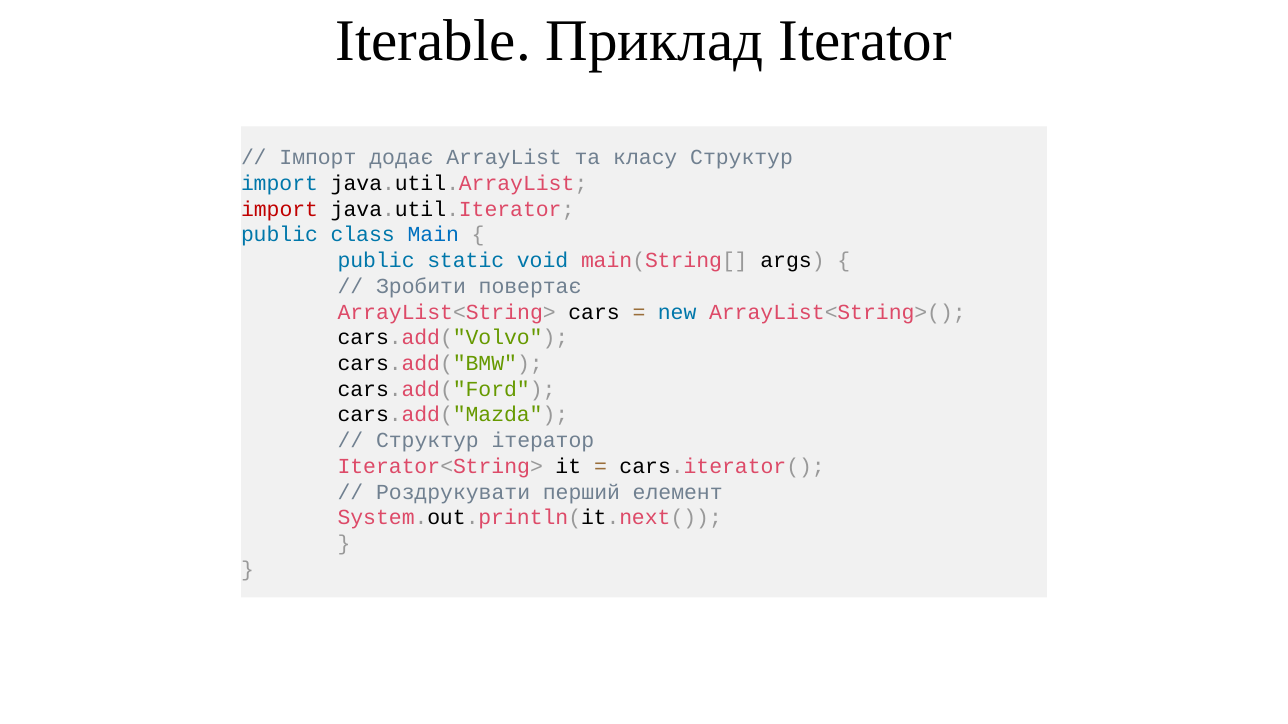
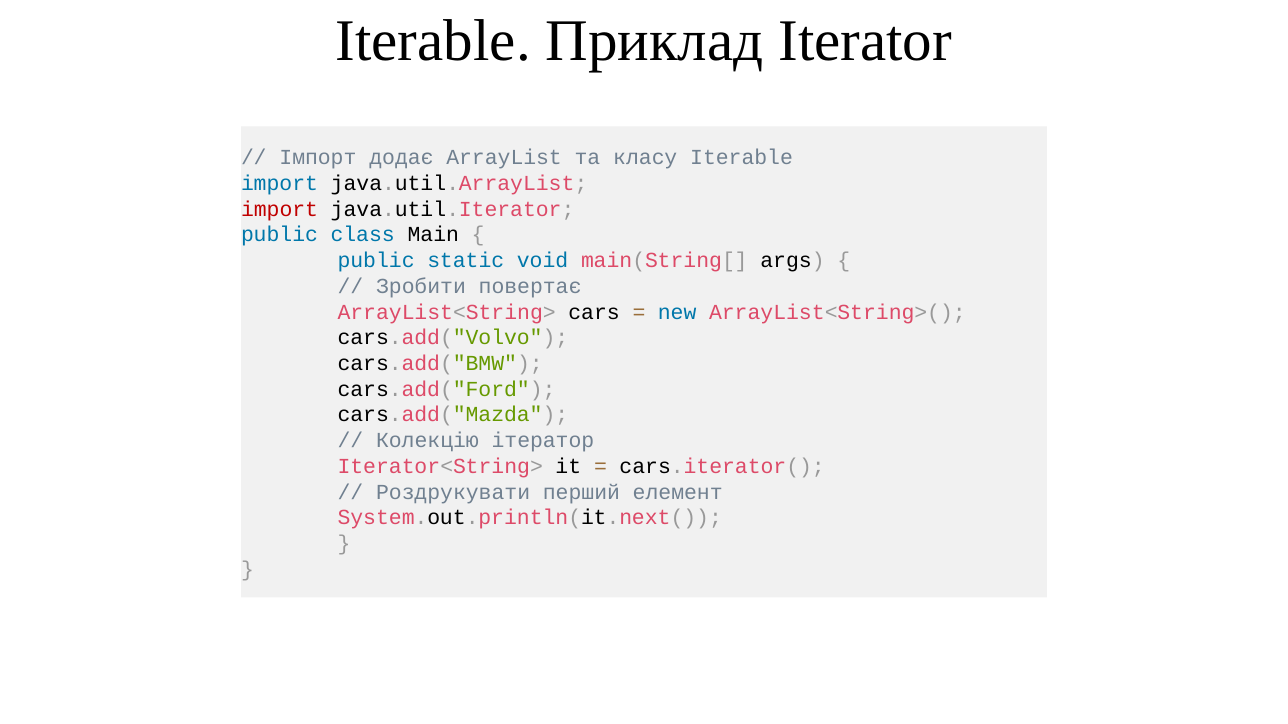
класу Структур: Структур -> Iterable (742, 158)
Main colour: blue -> black (433, 235)
Структур: Структур -> Колекцію (427, 441)
